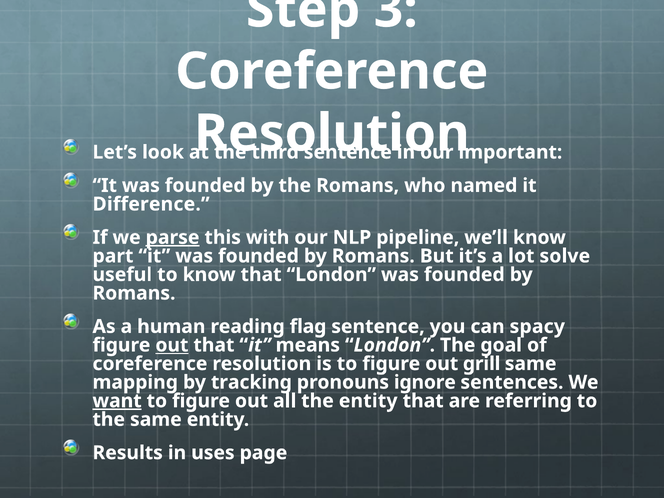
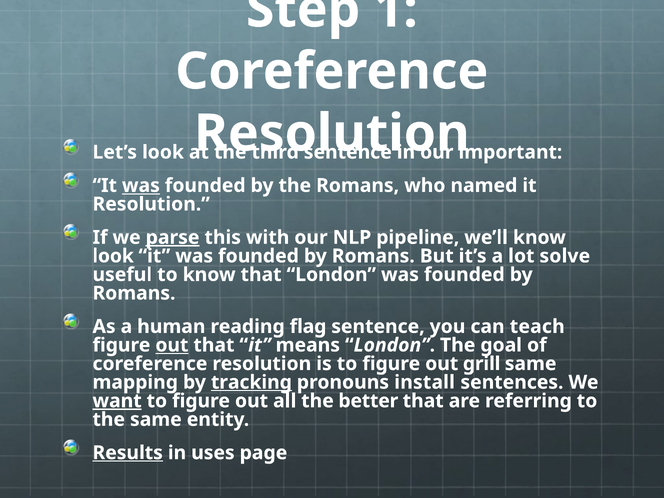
3: 3 -> 1 (396, 9)
was underline: none -> present (141, 186)
Difference: Difference -> Resolution (151, 204)
part: part -> look (113, 256)
spacy: spacy -> teach (537, 327)
tracking underline: none -> present (251, 382)
ignore: ignore -> install (425, 382)
the entity: entity -> better (368, 401)
Results underline: none -> present (128, 453)
